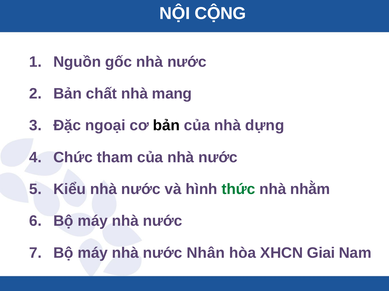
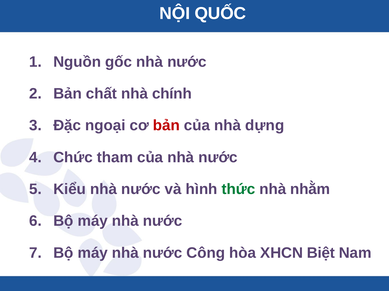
CỘNG: CỘNG -> QUỐC (220, 13)
mang: mang -> chính (172, 94)
bản colour: black -> red (166, 126)
Nhân: Nhân -> Công (206, 253)
Giai: Giai -> Biệt (321, 253)
